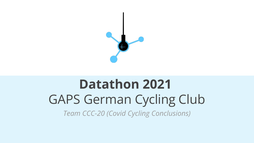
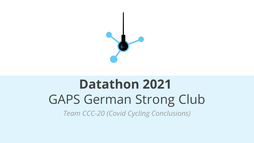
German Cycling: Cycling -> Strong (155, 100)
